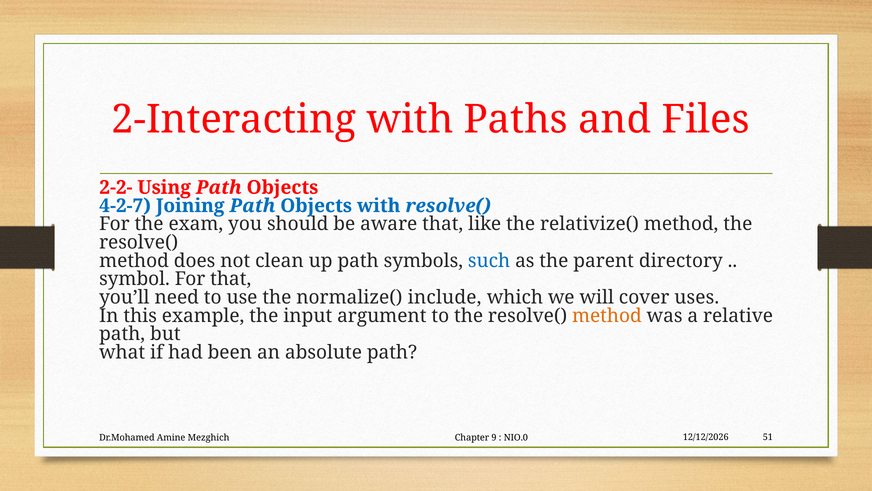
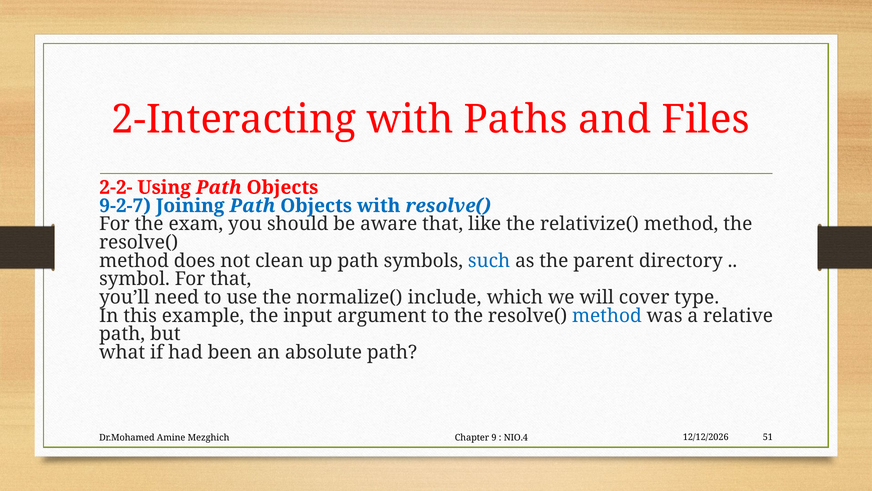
4-2-7: 4-2-7 -> 9-2-7 (125, 206)
uses: uses -> type (697, 297)
method colour: orange -> blue (607, 315)
NIO.0: NIO.0 -> NIO.4 (516, 438)
